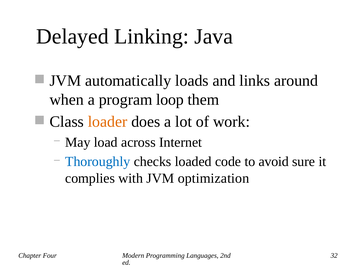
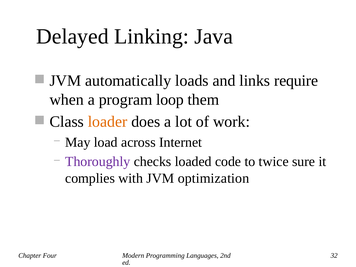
around: around -> require (296, 81)
Thoroughly colour: blue -> purple (98, 162)
avoid: avoid -> twice (274, 162)
